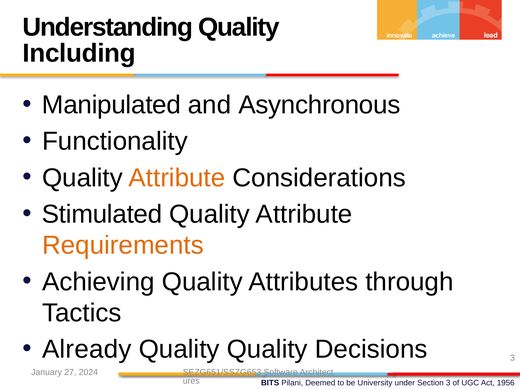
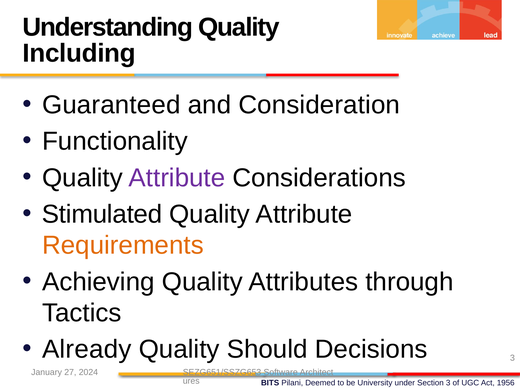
Manipulated: Manipulated -> Guaranteed (111, 105)
Asynchronous: Asynchronous -> Consideration (319, 105)
Attribute colour: orange -> purple (177, 178)
Quality Quality: Quality -> Should (267, 349)
